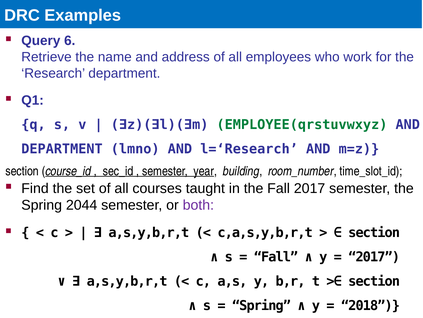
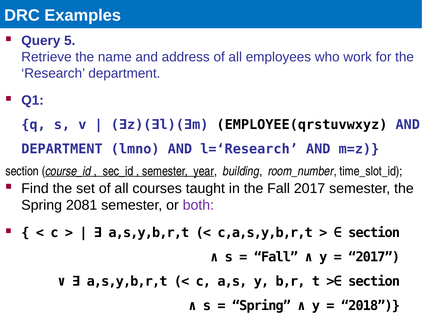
6: 6 -> 5 (70, 41)
EMPLOYEE(qrstuvwxyz colour: green -> black (302, 124)
2044: 2044 -> 2081 (82, 205)
